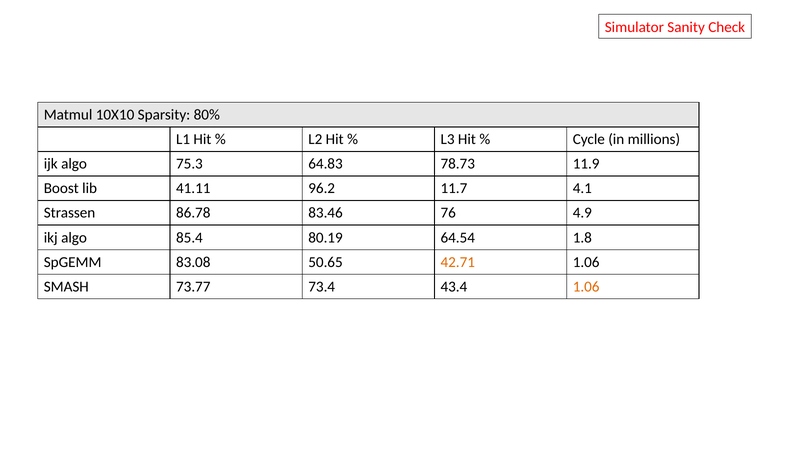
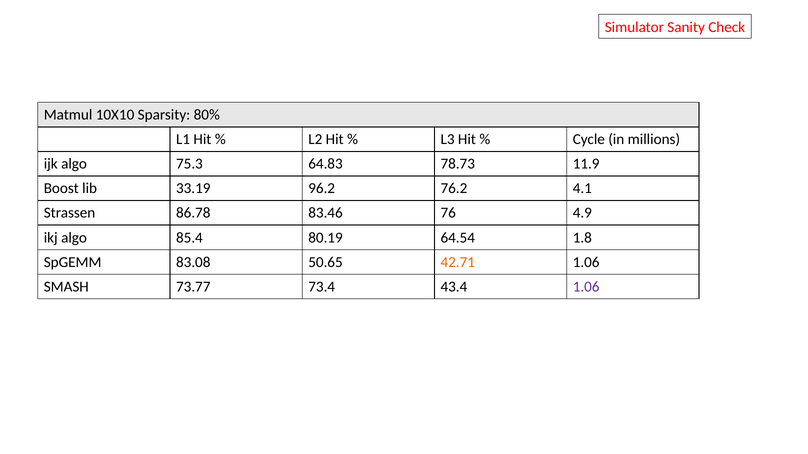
41.11: 41.11 -> 33.19 (193, 189)
11.7: 11.7 -> 76.2 (454, 189)
1.06 colour: orange -> purple (586, 287)
